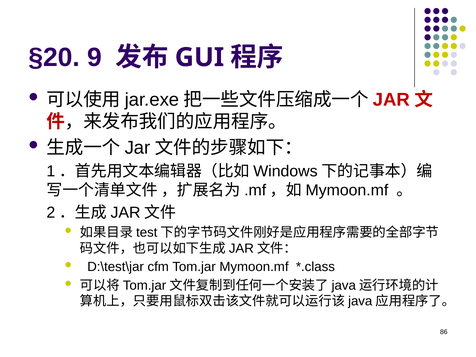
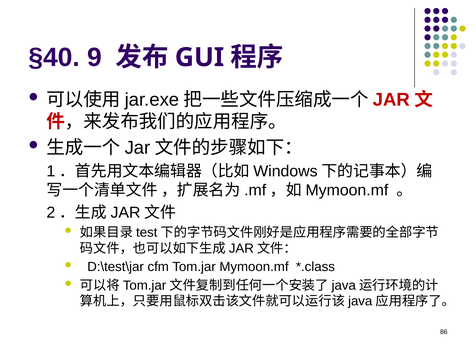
§20: §20 -> §40 (54, 57)
